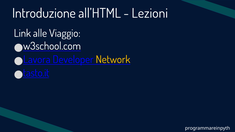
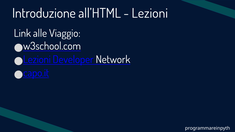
Lavora: Lavora -> Lezioni (37, 60)
Network colour: yellow -> white (113, 60)
tasto.it: tasto.it -> capo.it (36, 73)
